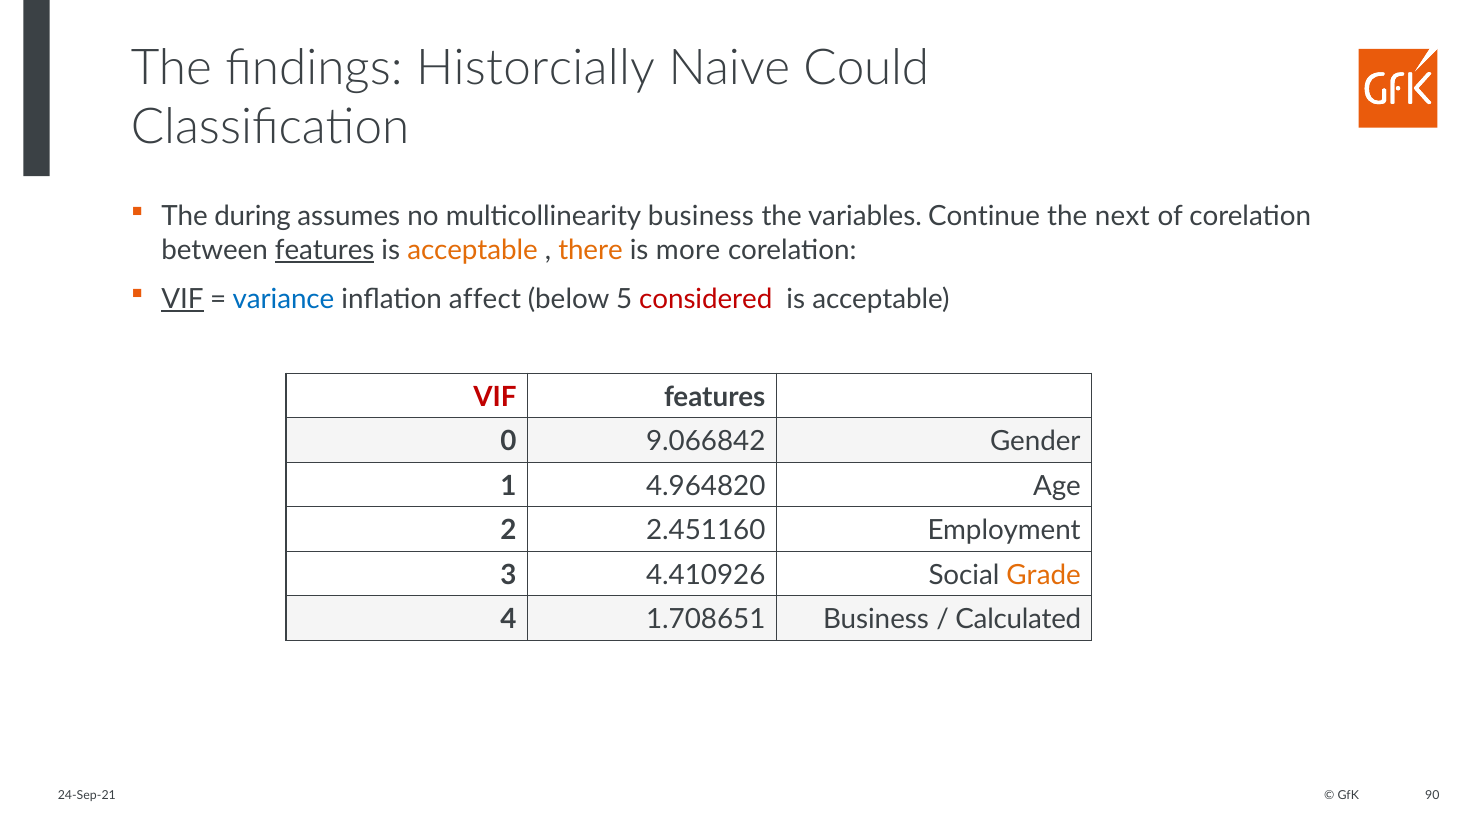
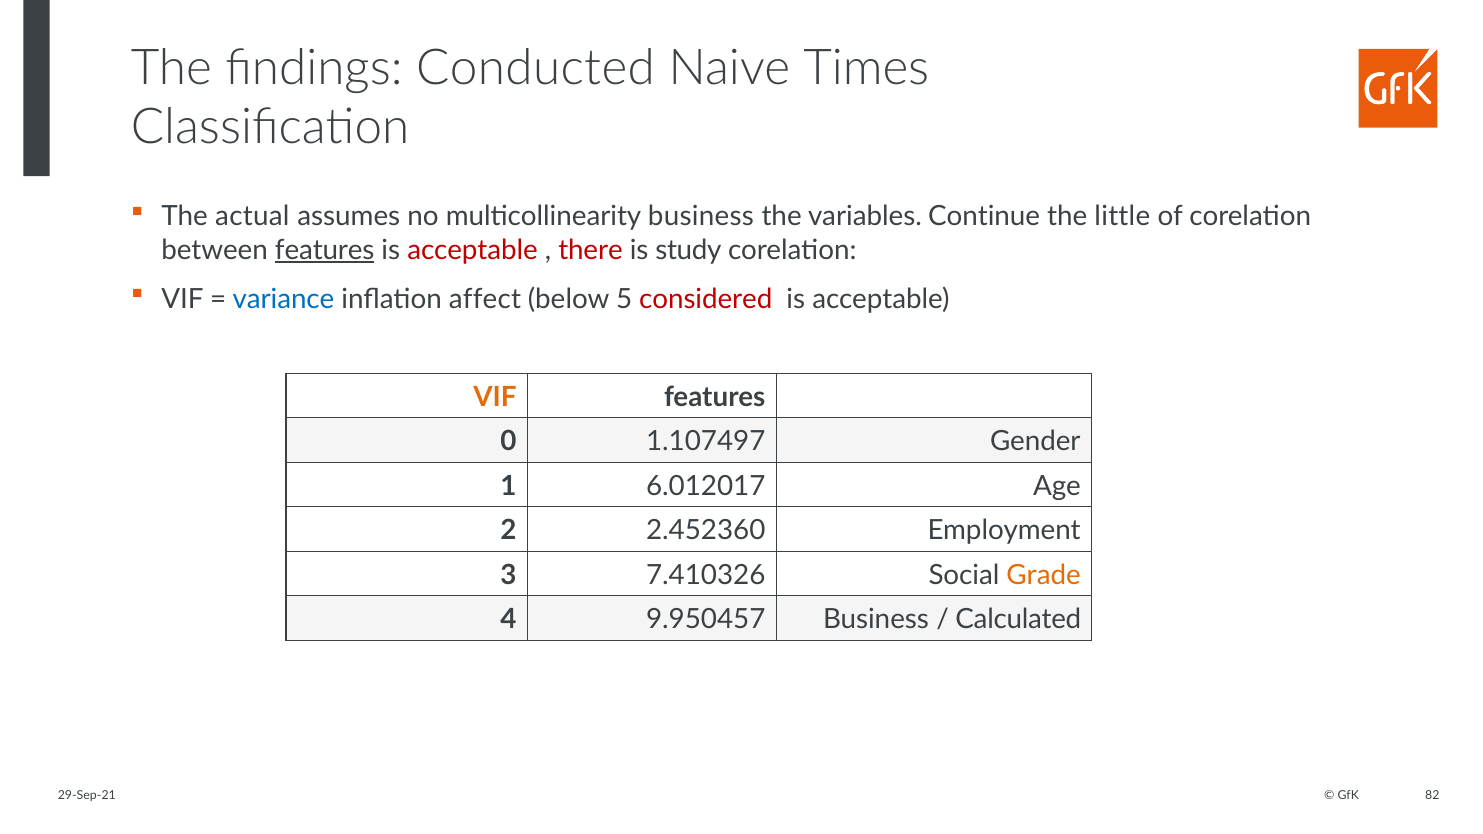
Historcially: Historcially -> Conducted (536, 68)
Could: Could -> Times (866, 68)
during: during -> actual (252, 217)
next: next -> little (1122, 217)
acceptable colour: orange -> red (473, 250)
there colour: orange -> red (590, 250)
more: more -> study (688, 250)
VIF underline: present -> none (183, 299)
VIF colour: red -> orange (495, 397)
9.066842: 9.066842 -> 1.107497 (706, 442)
4.964820: 4.964820 -> 6.012017 (706, 486)
2.451160: 2.451160 -> 2.452360 (706, 531)
4.410926: 4.410926 -> 7.410326 (706, 575)
1.708651: 1.708651 -> 9.950457 (706, 620)
24-Sep-21: 24-Sep-21 -> 29-Sep-21 (87, 796)
90: 90 -> 82 (1432, 796)
